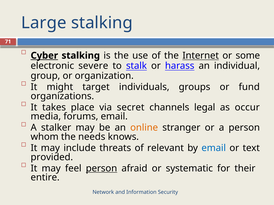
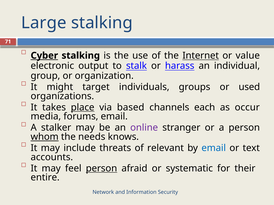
some: some -> value (248, 56)
severe: severe -> output (93, 66)
fund: fund -> used (249, 87)
place underline: none -> present (83, 108)
secret: secret -> based (131, 108)
legal: legal -> each (205, 108)
online colour: orange -> purple (144, 128)
whom underline: none -> present (45, 137)
provided: provided -> accounts (52, 157)
